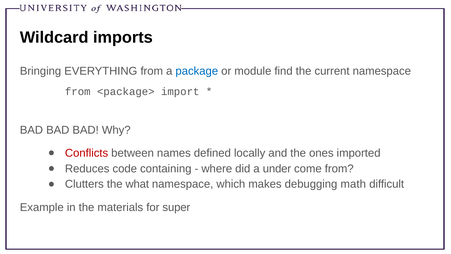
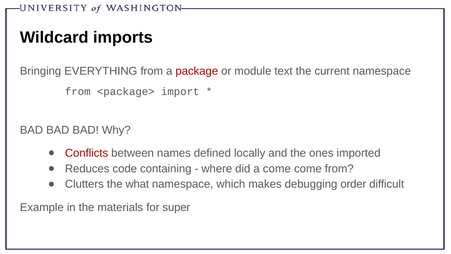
package colour: blue -> red (197, 71)
find: find -> text (284, 71)
a under: under -> come (277, 168)
math: math -> order (353, 184)
